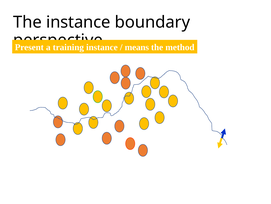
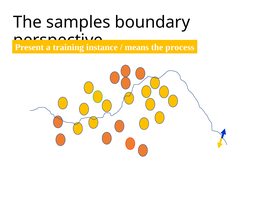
The instance: instance -> samples (78, 22)
method: method -> process (180, 47)
